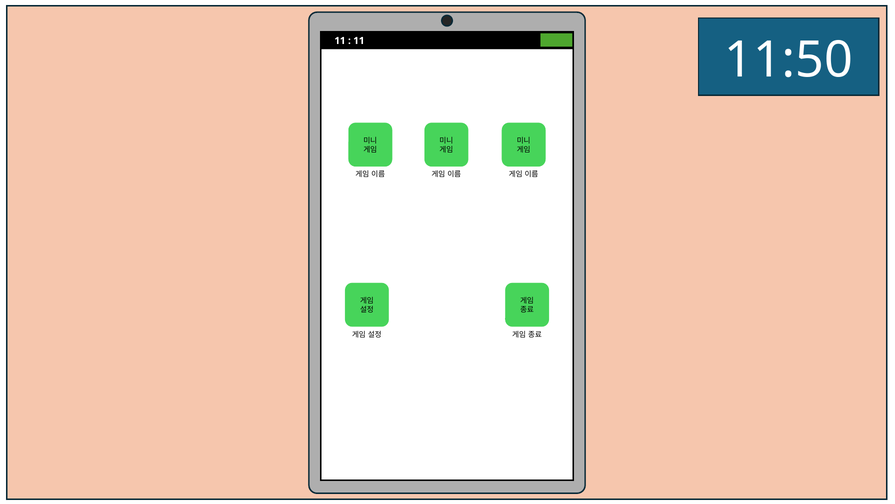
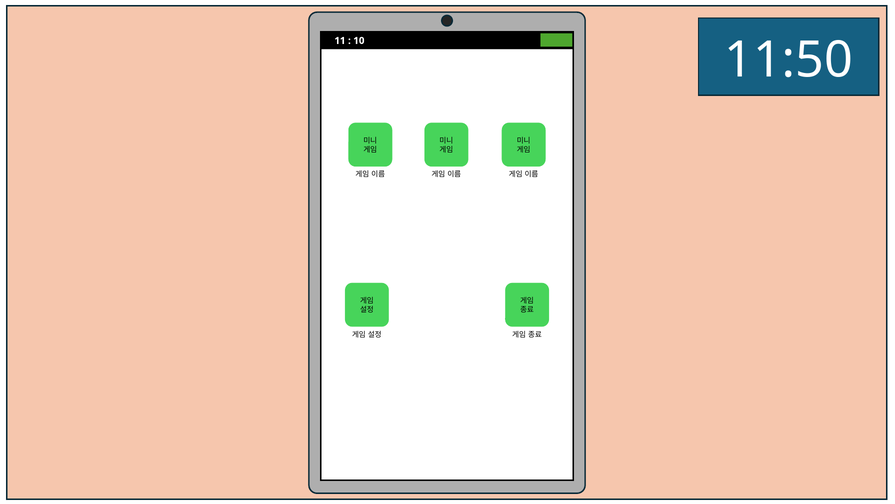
11: 11 -> 10 (359, 41)
